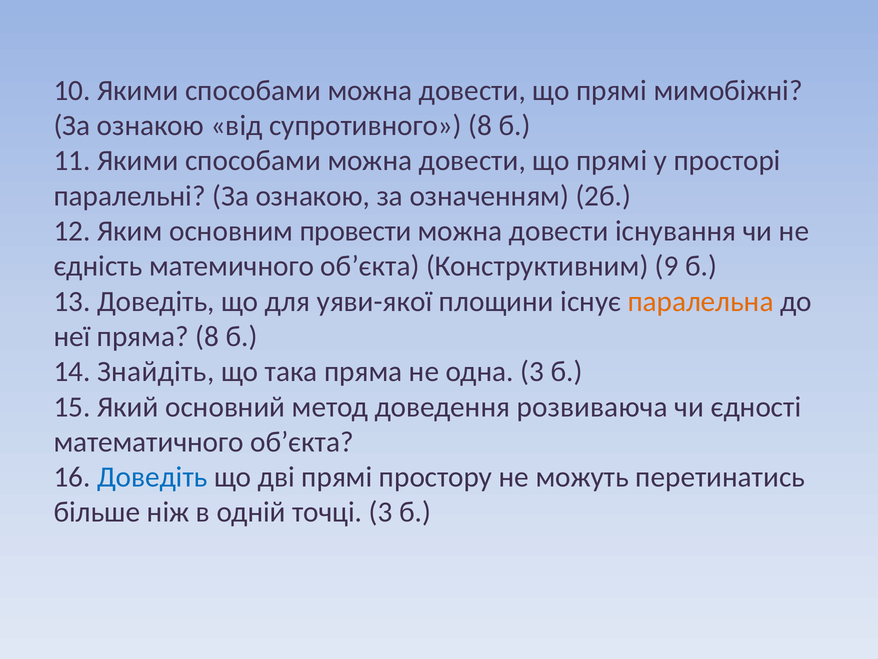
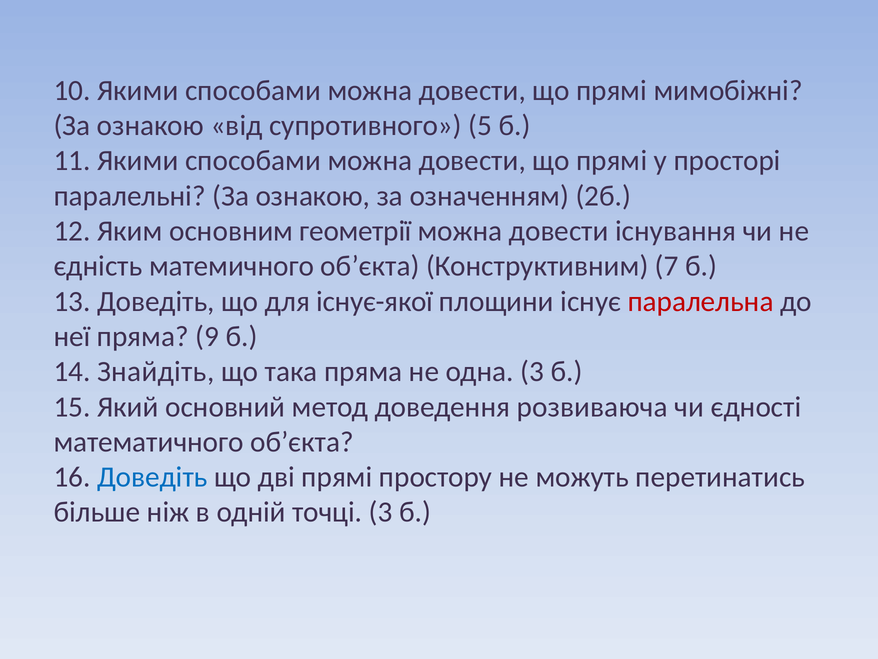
супротивного 8: 8 -> 5 (480, 126)
провести: провести -> геометрії (356, 231)
9: 9 -> 7 (667, 266)
уяви-якої: уяви-якої -> існує-якої (375, 301)
паралельна colour: orange -> red (701, 301)
пряма 8: 8 -> 9 (207, 336)
